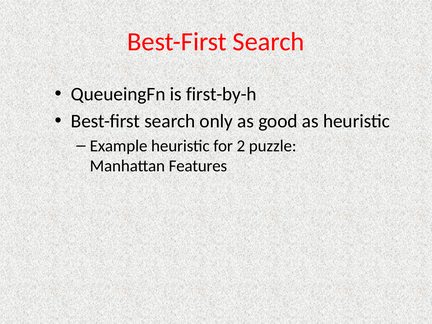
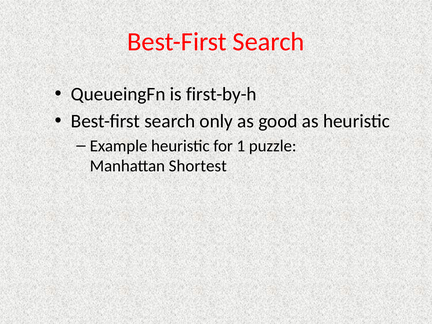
2: 2 -> 1 (241, 146)
Features: Features -> Shortest (198, 166)
